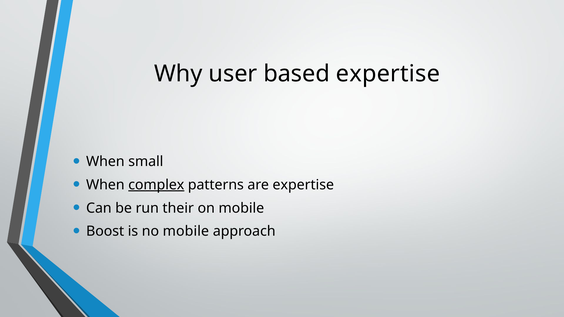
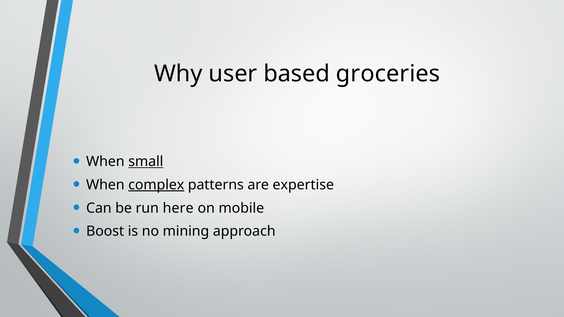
based expertise: expertise -> groceries (388, 74)
small underline: none -> present (146, 162)
their: their -> here (178, 208)
no mobile: mobile -> mining (186, 232)
